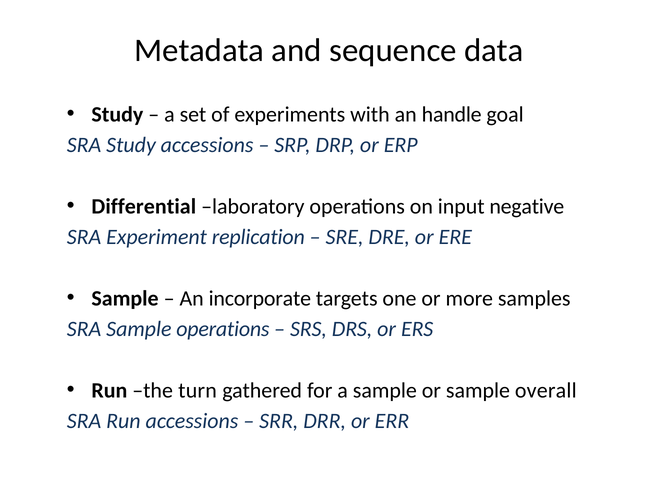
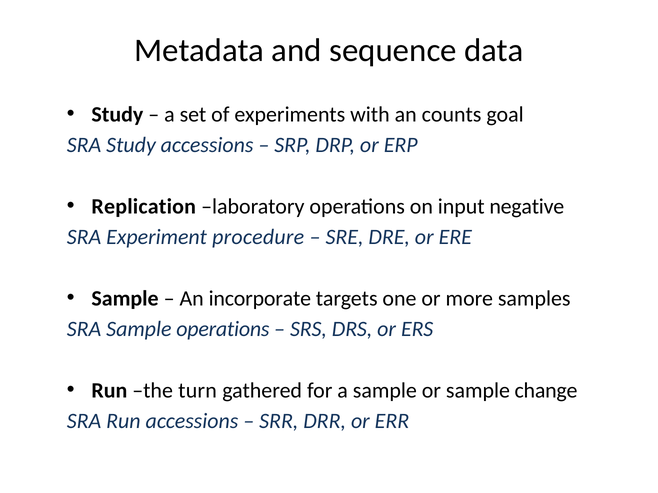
handle: handle -> counts (452, 115)
Differential: Differential -> Replication (144, 207)
replication: replication -> procedure (258, 237)
overall: overall -> change (546, 391)
